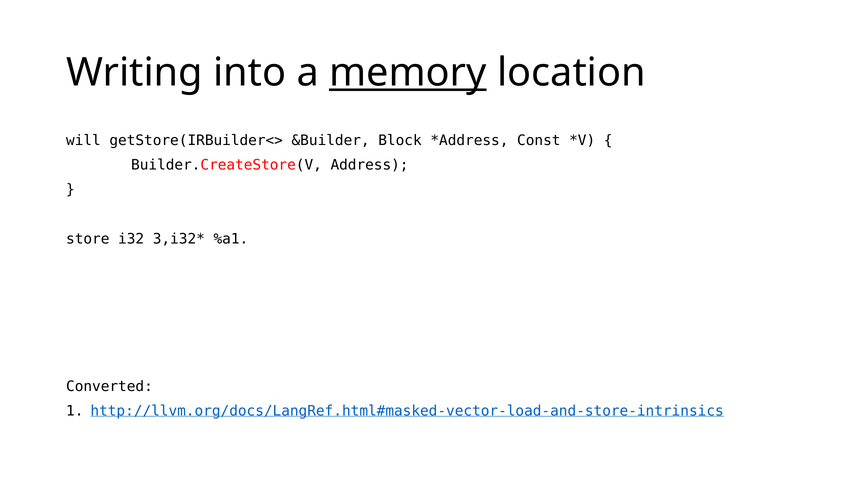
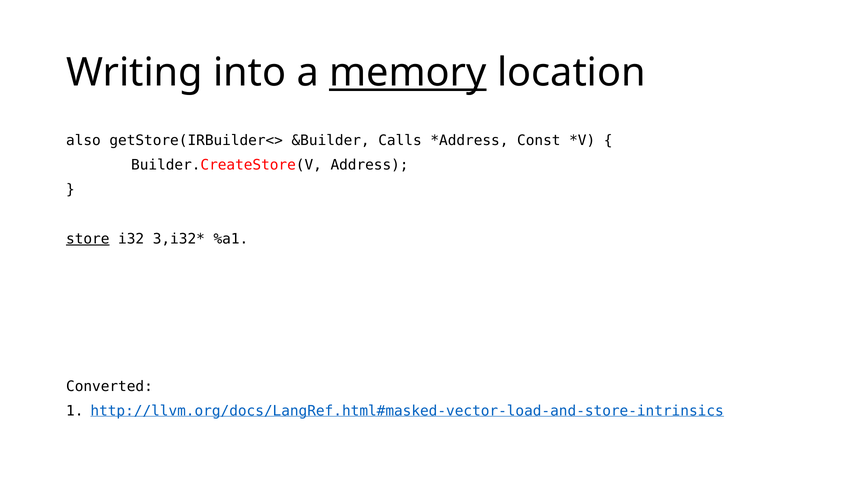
will: will -> also (83, 141)
Block: Block -> Calls (400, 141)
store underline: none -> present (88, 239)
